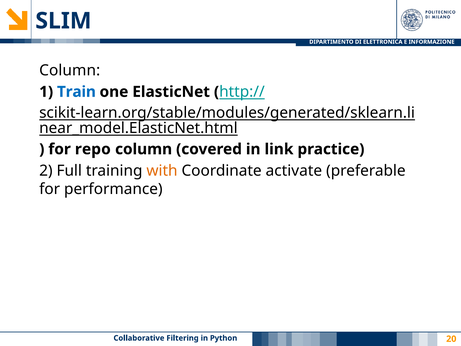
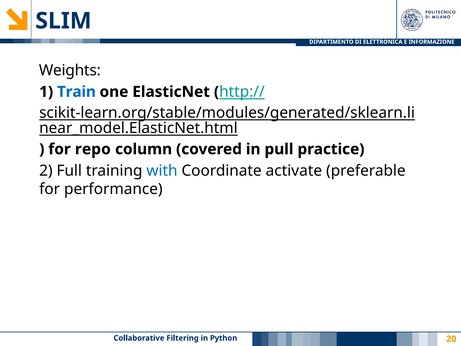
Column: Column -> Weights (70, 70)
link: link -> pull (279, 149)
with colour: orange -> blue (162, 171)
